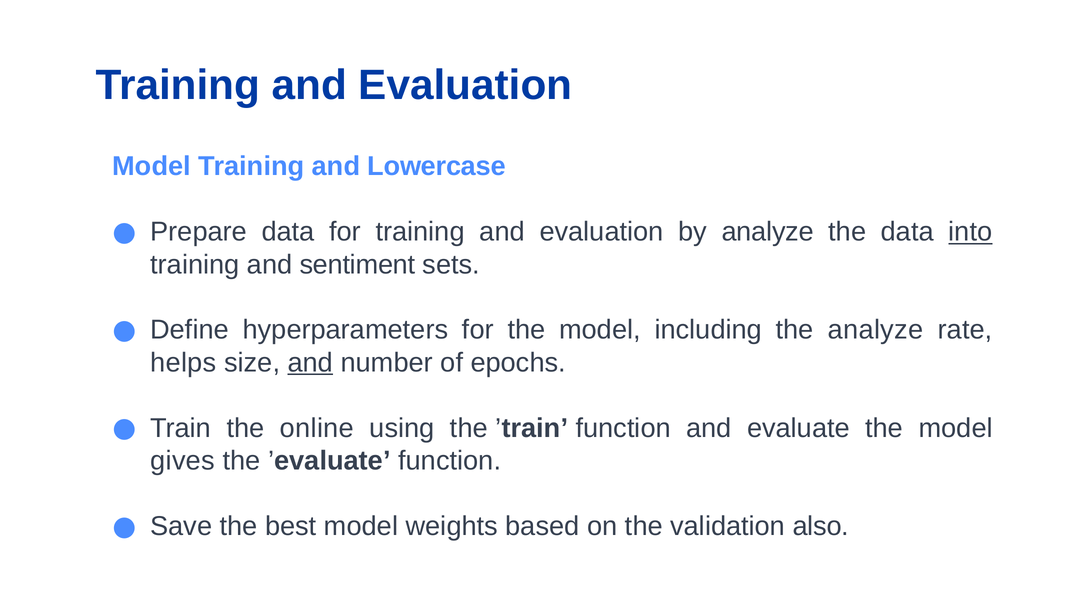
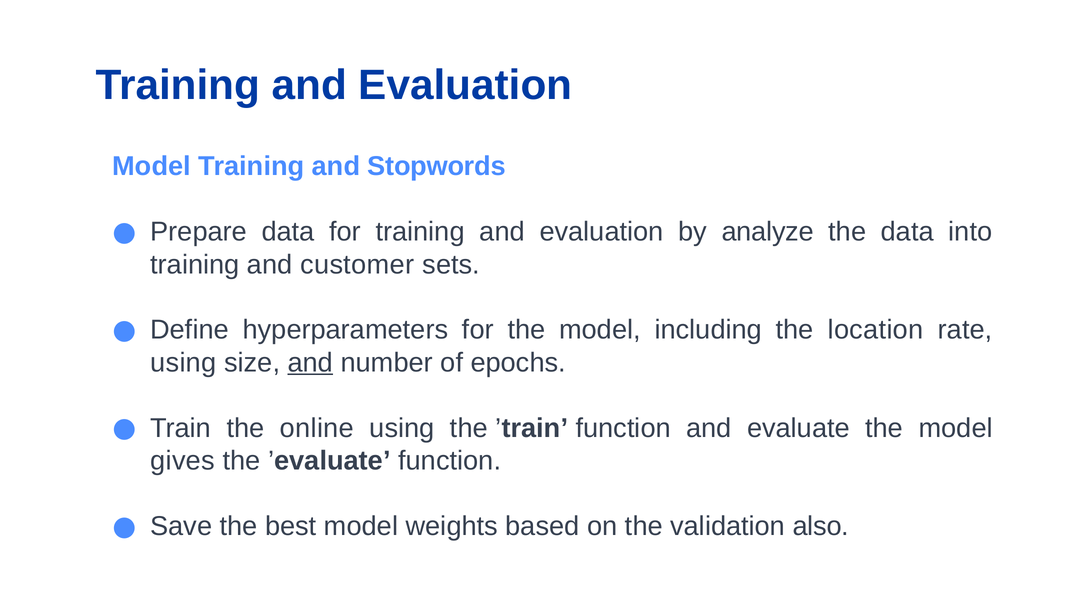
Lowercase: Lowercase -> Stopwords (437, 166)
into underline: present -> none (970, 232)
sentiment: sentiment -> customer (357, 264)
the analyze: analyze -> location (876, 330)
helps: helps -> using (183, 362)
